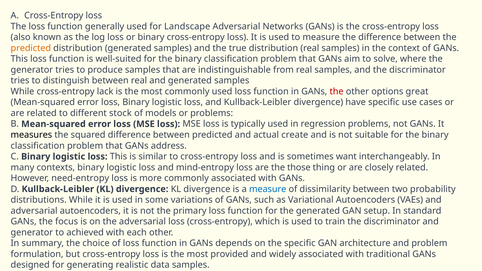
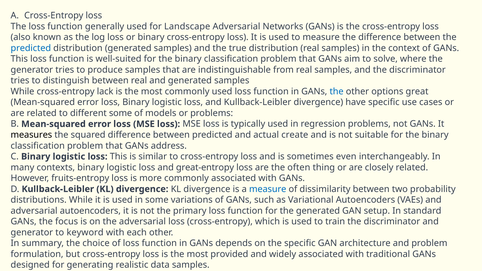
predicted colour: orange -> blue (31, 48)
the colour: red -> blue (337, 92)
different stock: stock -> some (121, 113)
want: want -> even (346, 157)
mind-entropy: mind-entropy -> great-entropy (205, 167)
those: those -> often (299, 167)
need-entropy: need-entropy -> fruits-entropy (80, 178)
achieved: achieved -> keyword (85, 233)
